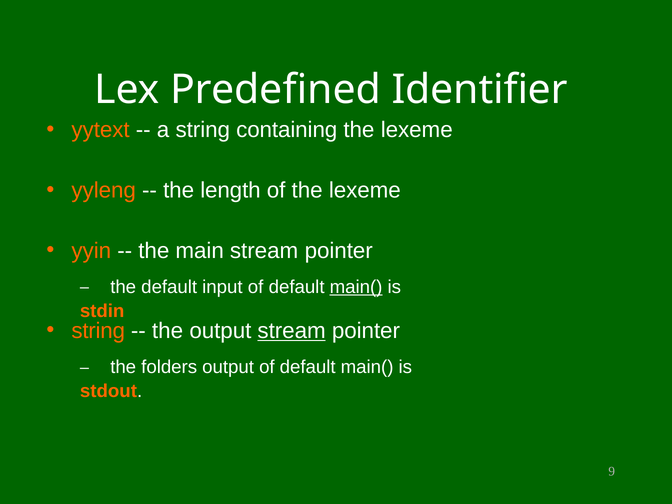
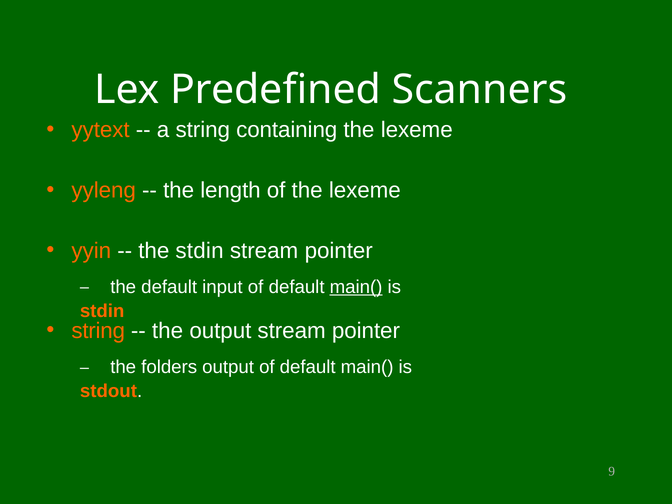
Identifier: Identifier -> Scanners (480, 90)
the main: main -> stdin (200, 251)
stream underline: present -> none (292, 331)
